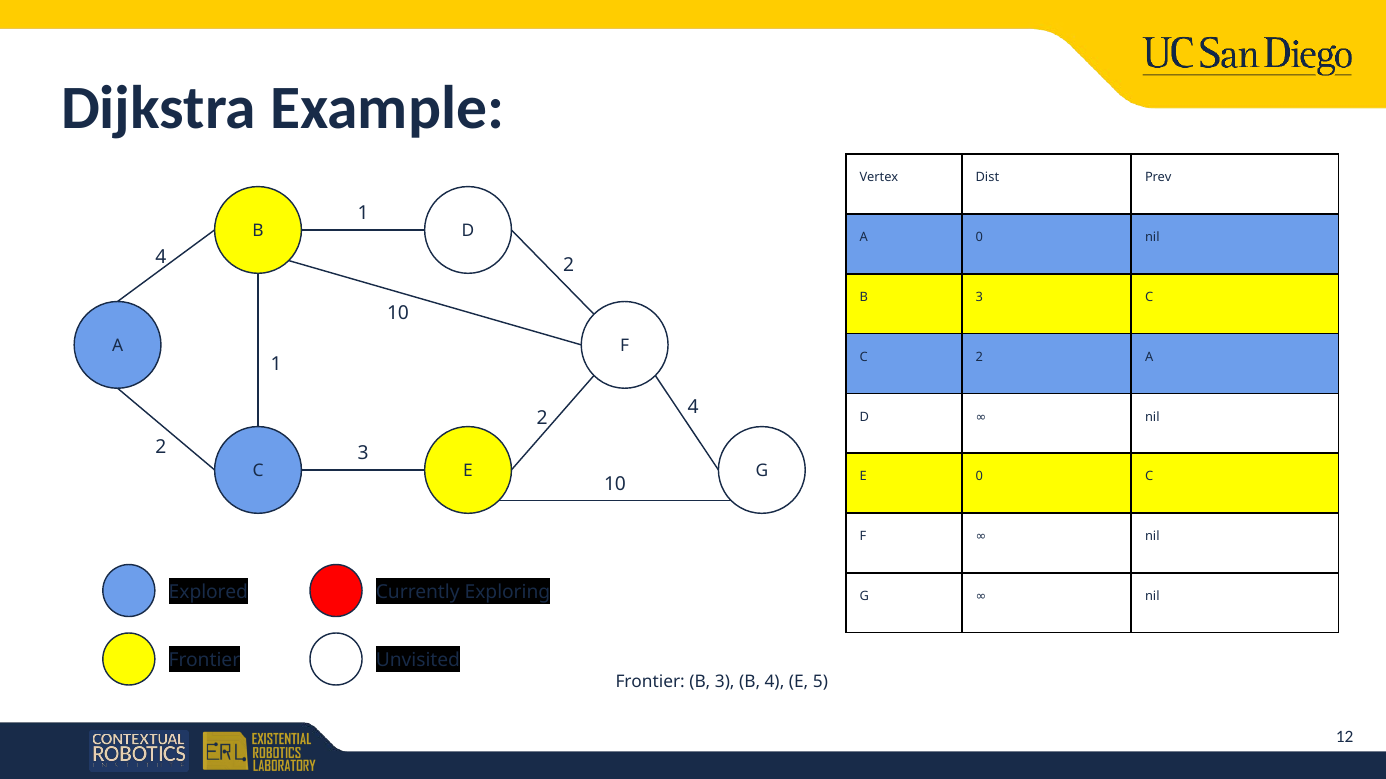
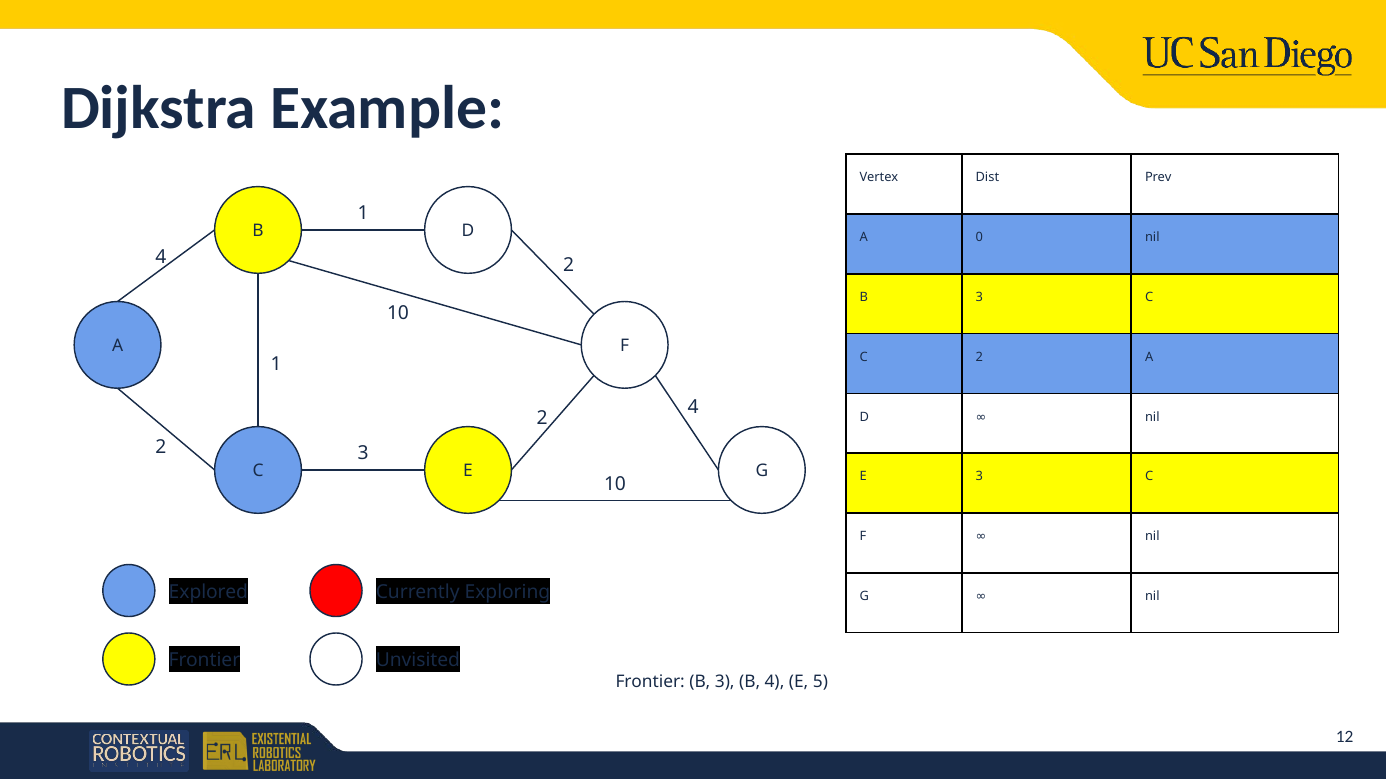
E 0: 0 -> 3 (979, 477)
